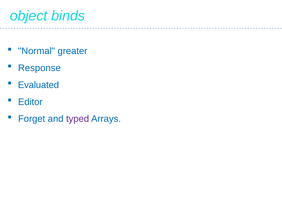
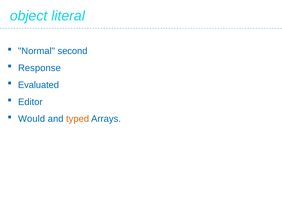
binds: binds -> literal (68, 16)
greater: greater -> second (73, 51)
Forget: Forget -> Would (32, 119)
typed colour: purple -> orange (78, 119)
